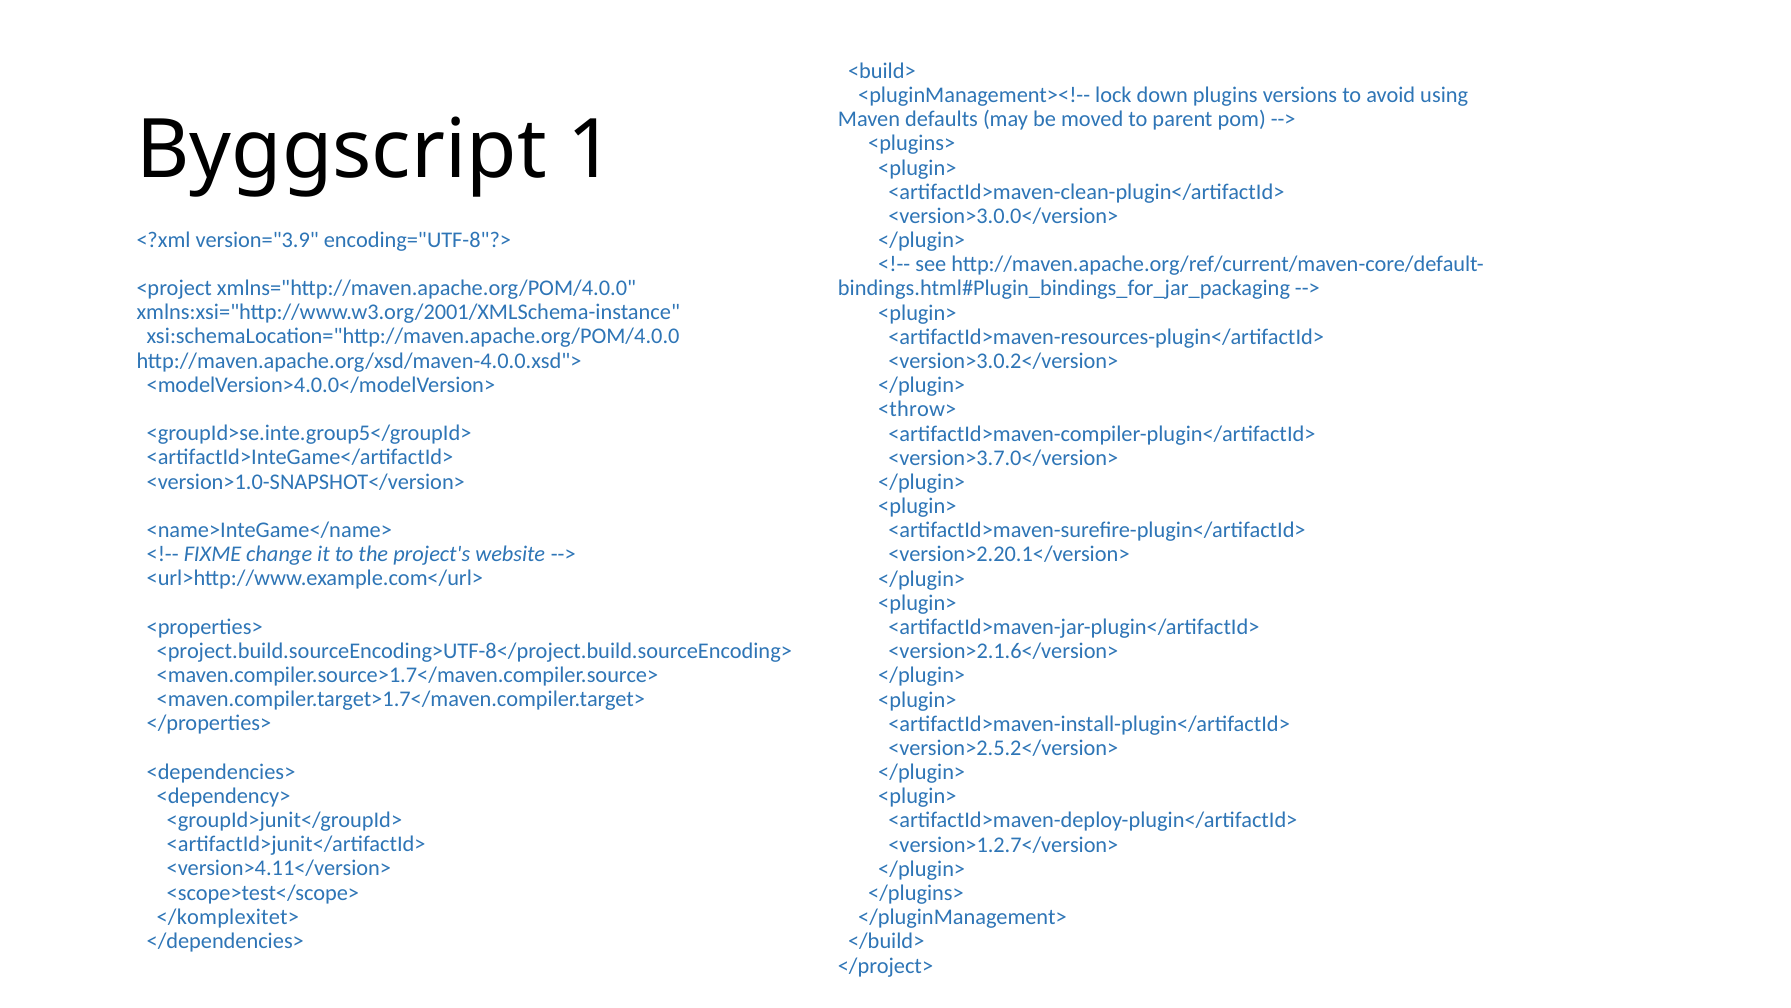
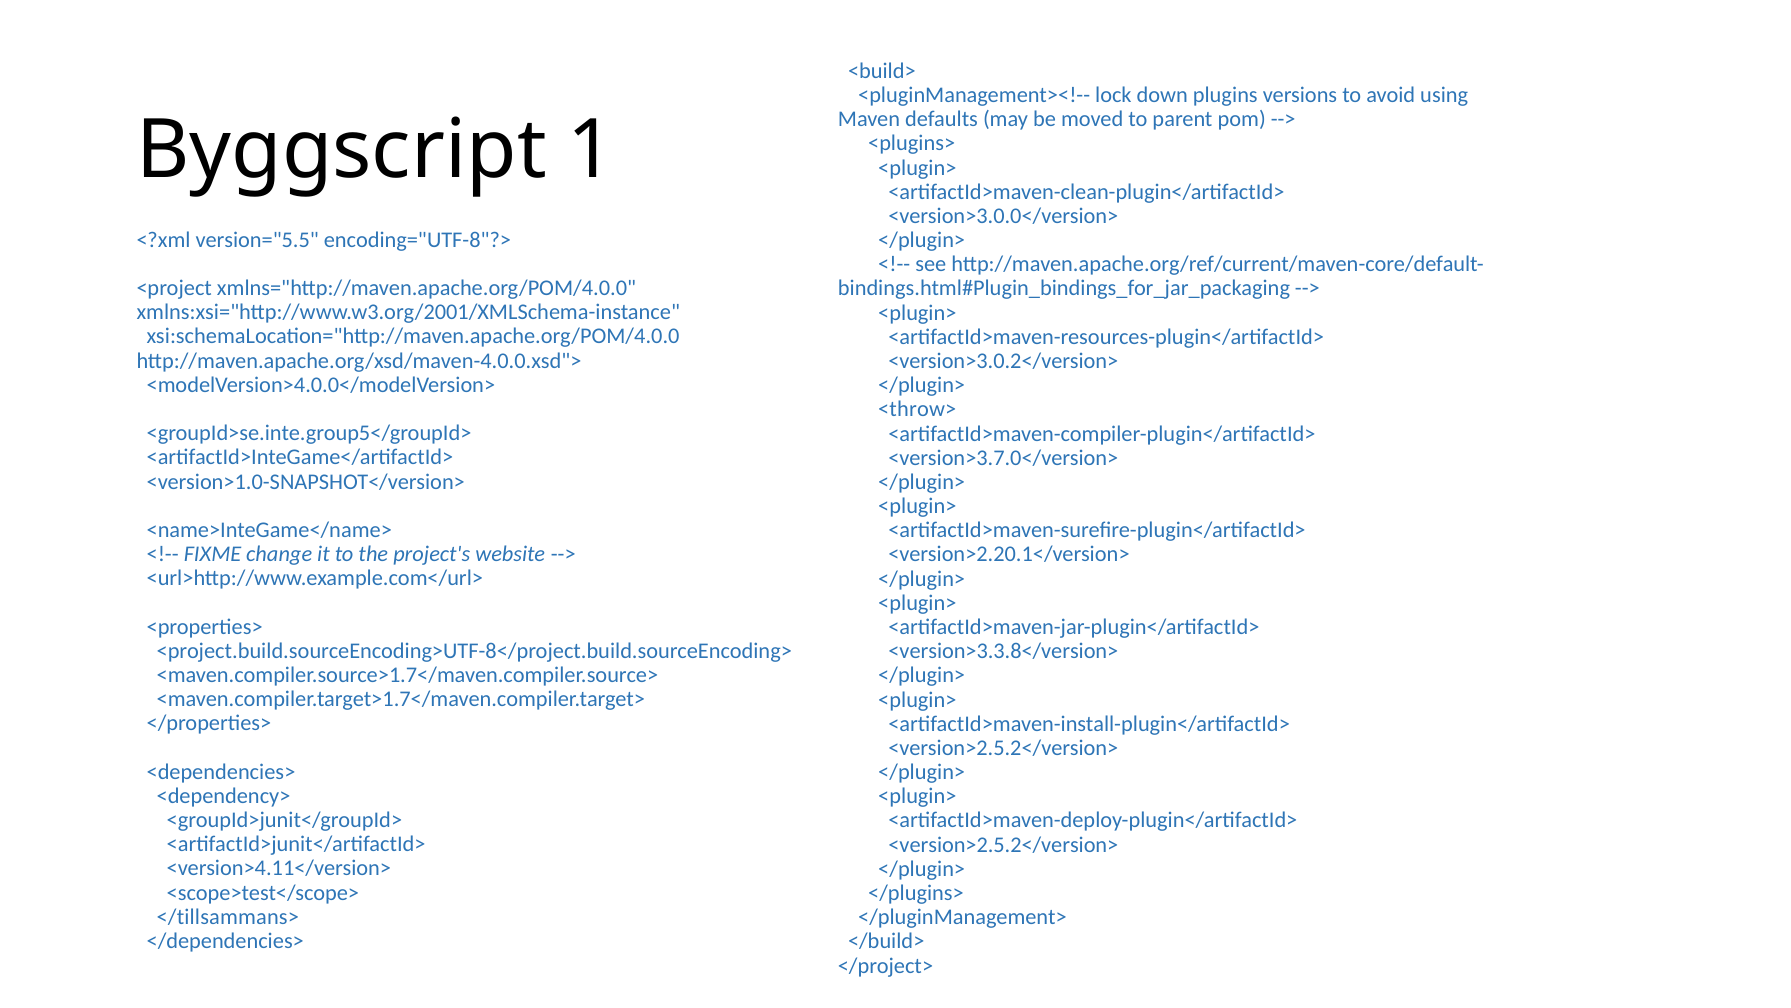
version="3.9: version="3.9 -> version="5.5 (257, 240)
<version>2.1.6</version>: <version>2.1.6</version> -> <version>3.3.8</version> (1003, 651)
<version>1.2.7</version>: <version>1.2.7</version> -> <version>2.5.2</version> (1003, 844)
</komplexitet>: </komplexitet> -> </tillsammans> (228, 916)
